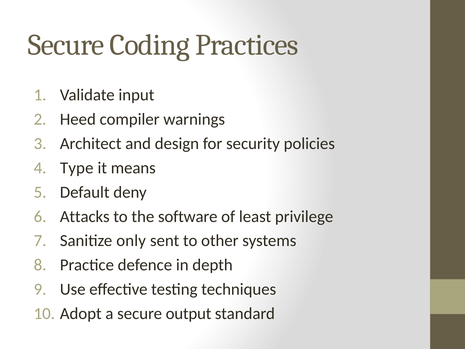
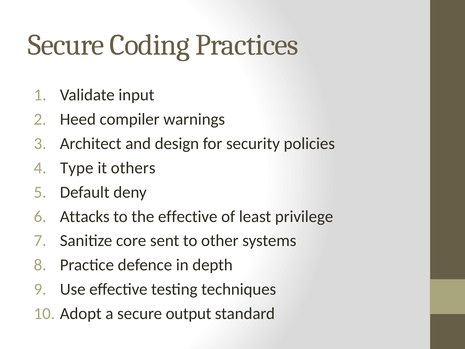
means: means -> others (133, 168)
the software: software -> effective (188, 216)
only: only -> core (131, 241)
